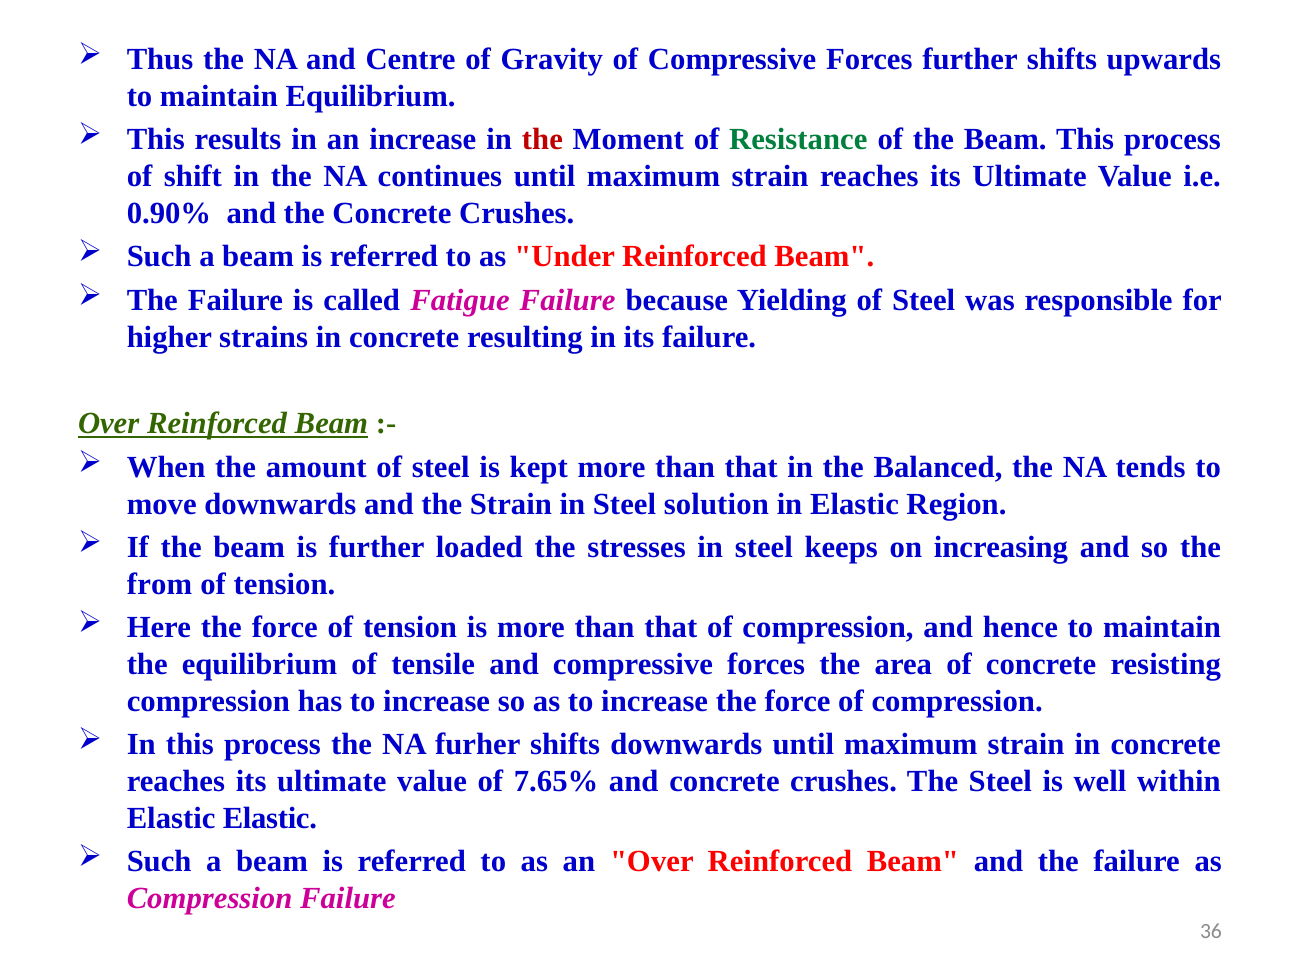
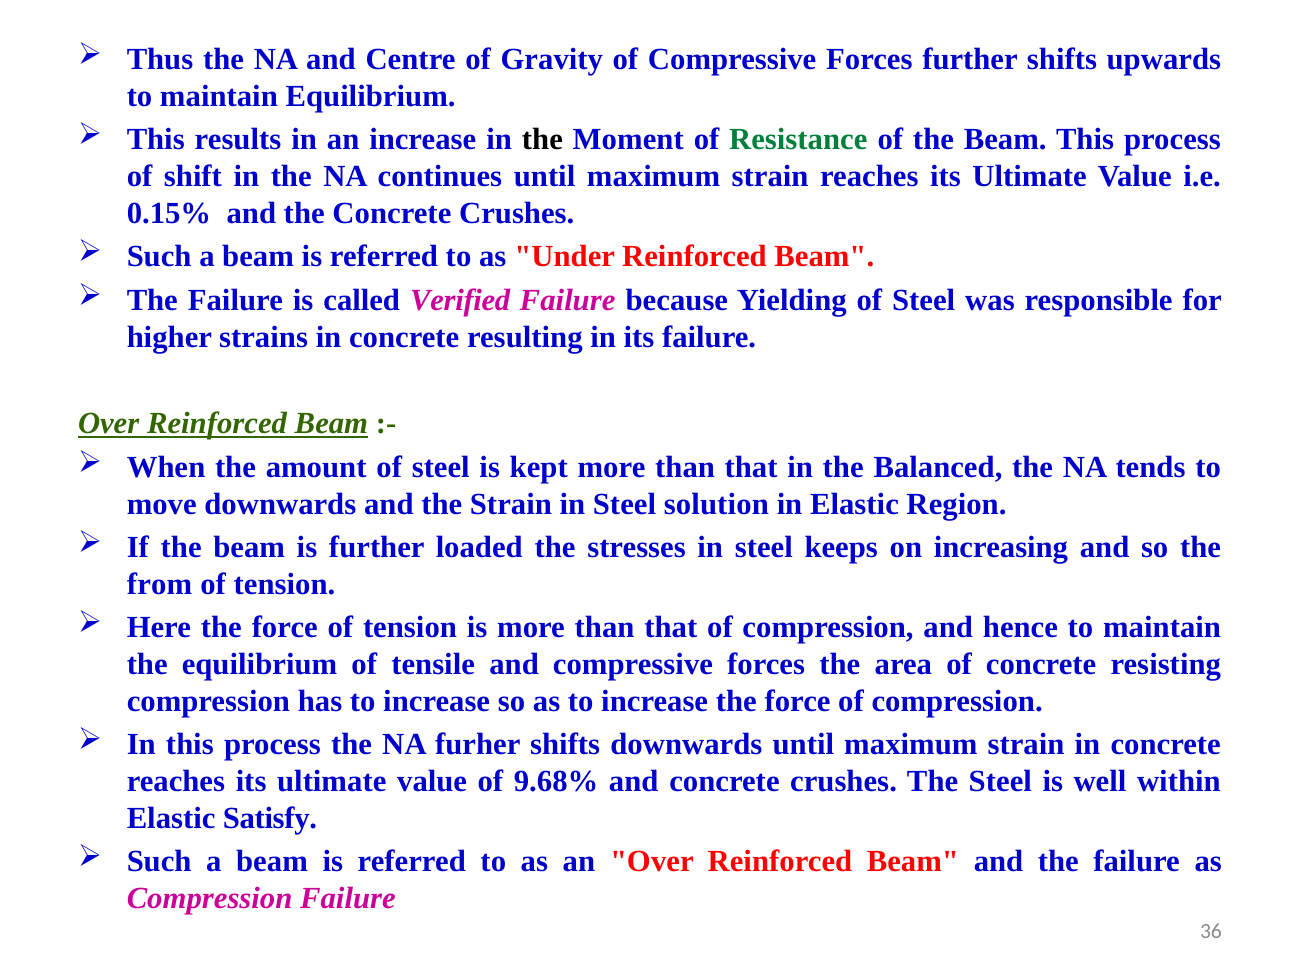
the colour: red -> black (542, 140)
0.90%: 0.90% -> 0.15% (169, 213)
Fatigue: Fatigue -> Verified (460, 300)
7.65%: 7.65% -> 9.68% (556, 781)
Elastic Elastic: Elastic -> Satisfy (270, 818)
